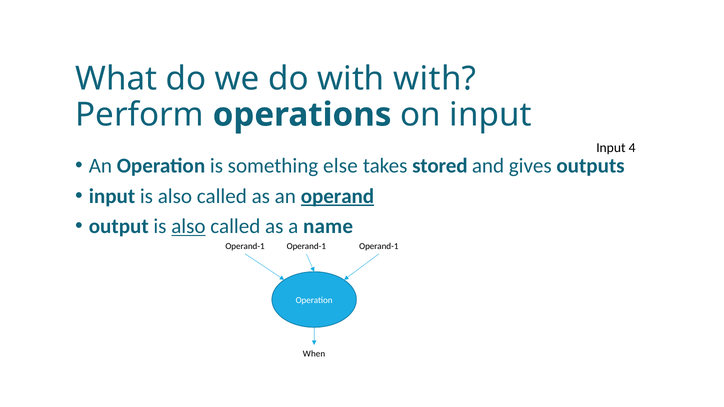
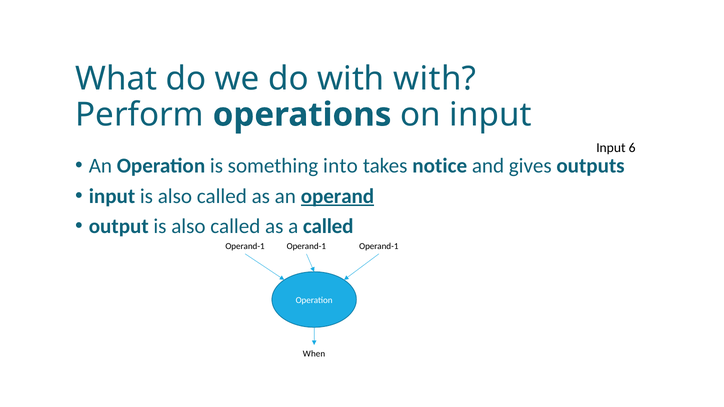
4: 4 -> 6 (632, 148)
else: else -> into (340, 166)
stored: stored -> notice (440, 166)
also underline: present -> none (188, 226)
a name: name -> called (328, 226)
